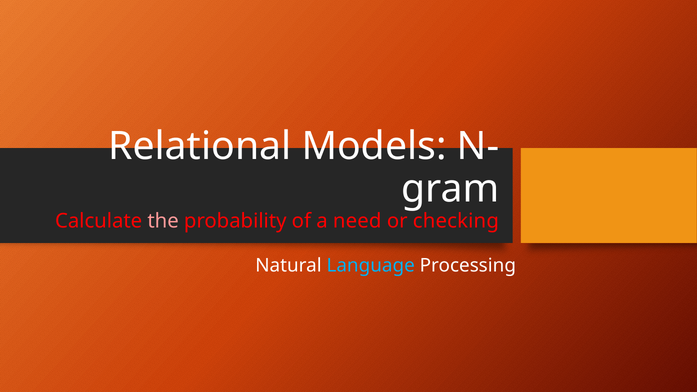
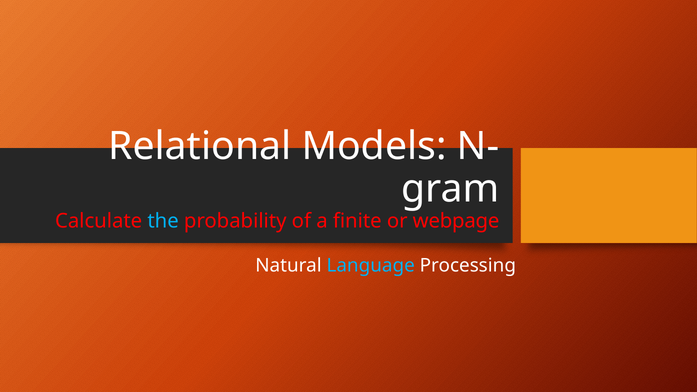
the colour: pink -> light blue (163, 221)
need: need -> finite (357, 221)
checking: checking -> webpage (456, 221)
